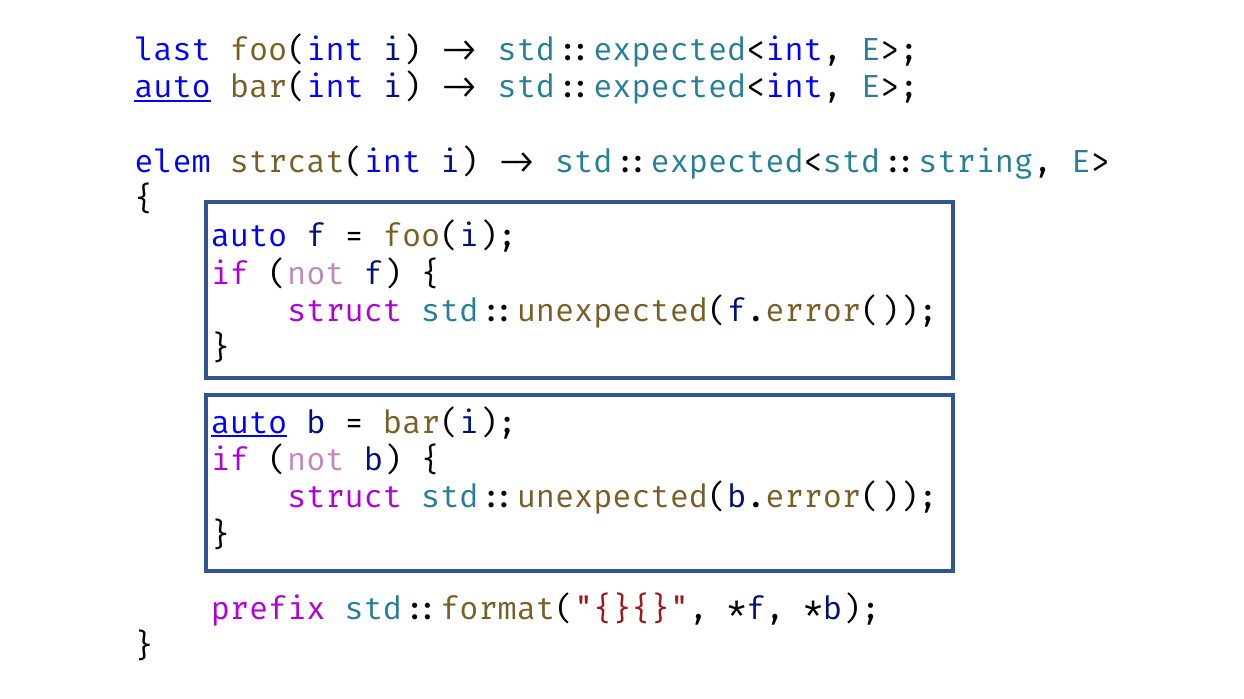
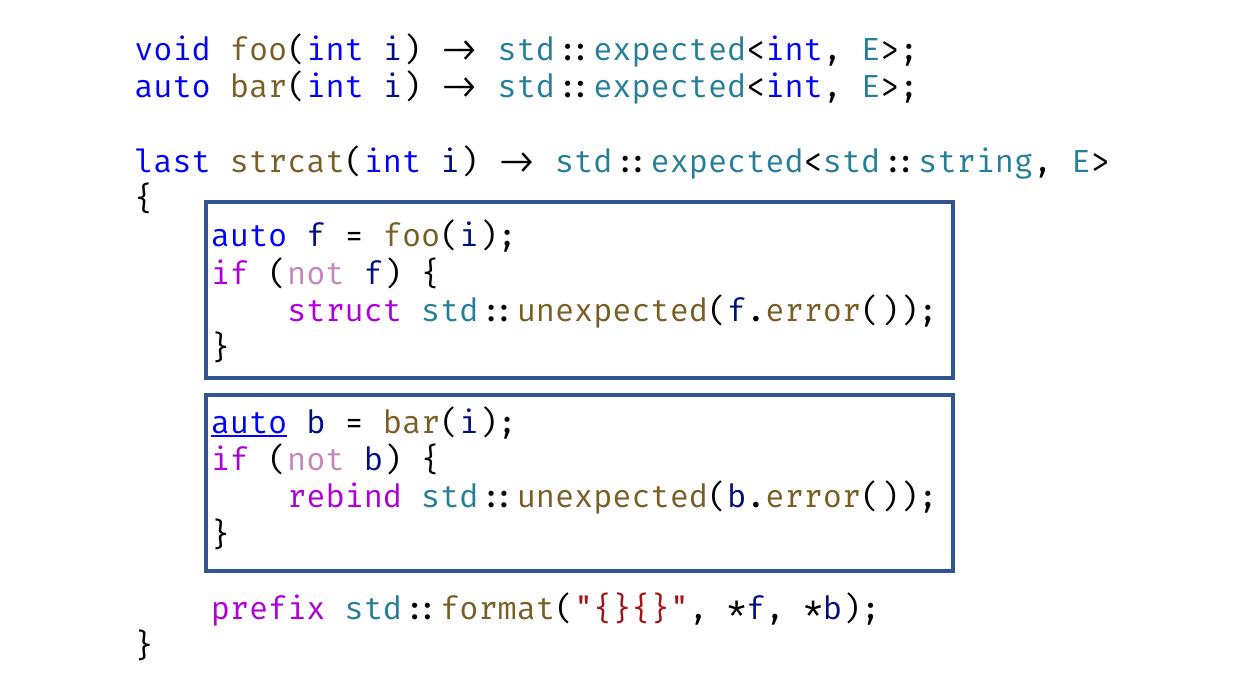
last: last -> void (173, 50)
auto underline: present -> none (173, 88)
elem: elem -> last (173, 162)
struct: struct -> rebind (345, 498)
